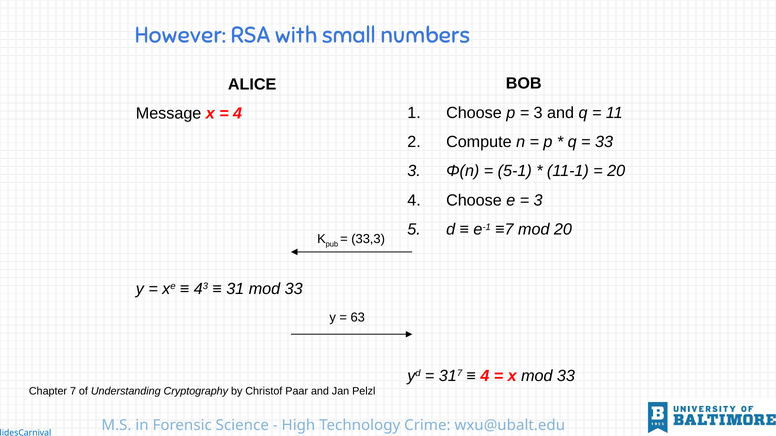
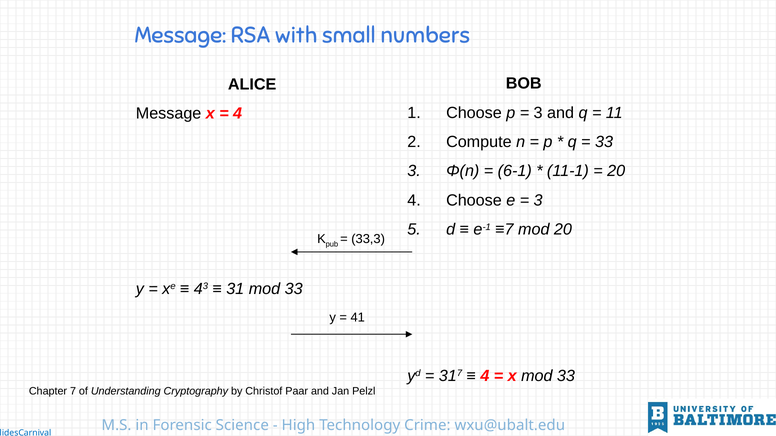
However: However -> Message (180, 35)
5-1: 5-1 -> 6-1 (515, 171)
63: 63 -> 41 (358, 318)
